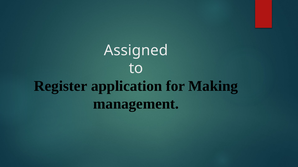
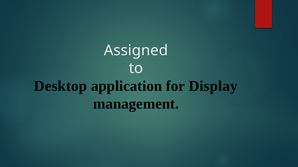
Register: Register -> Desktop (60, 86)
Making: Making -> Display (213, 86)
